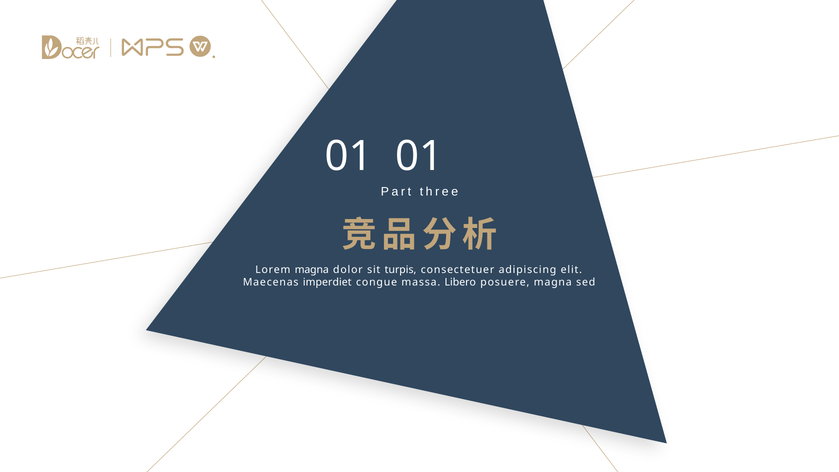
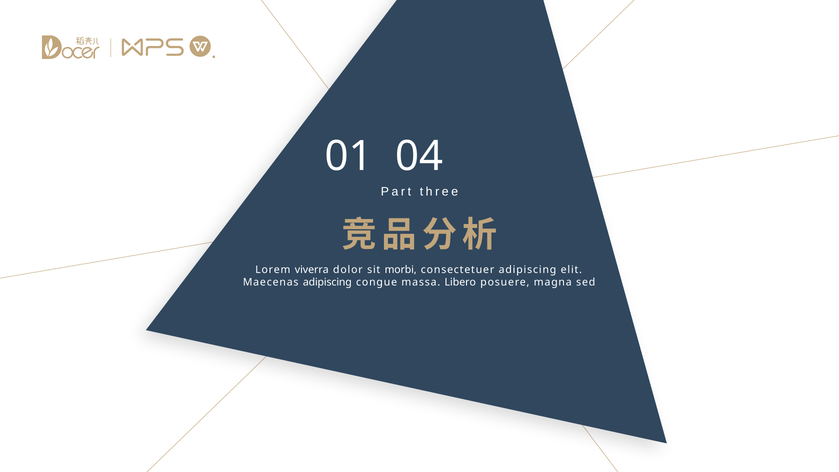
01: 01 -> 04 (419, 156)
Lorem magna: magna -> viverra (312, 270)
turpis: turpis -> morbi (401, 270)
Maecenas imperdiet: imperdiet -> adipiscing (327, 282)
